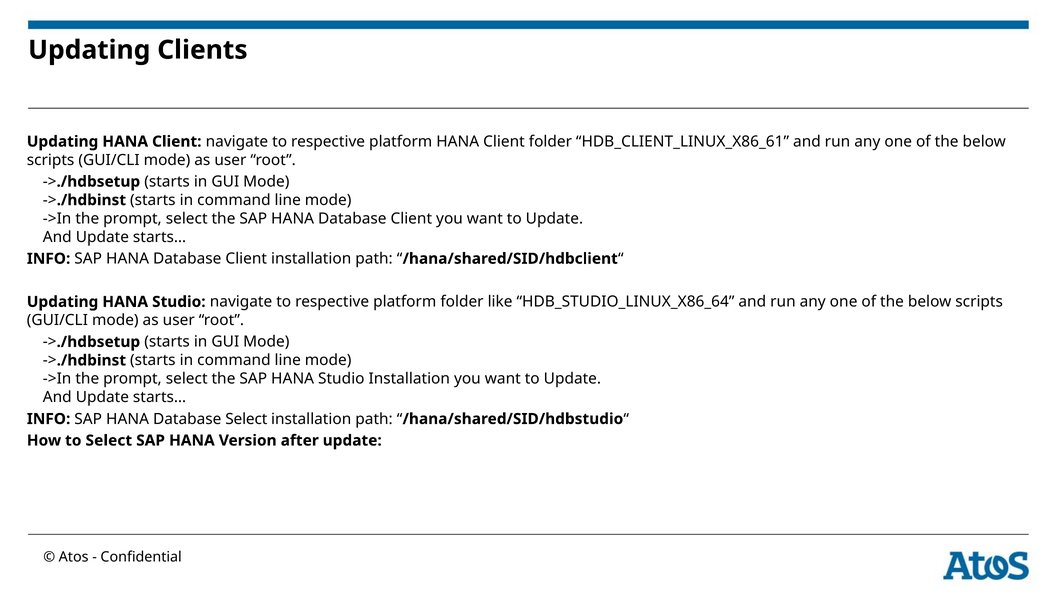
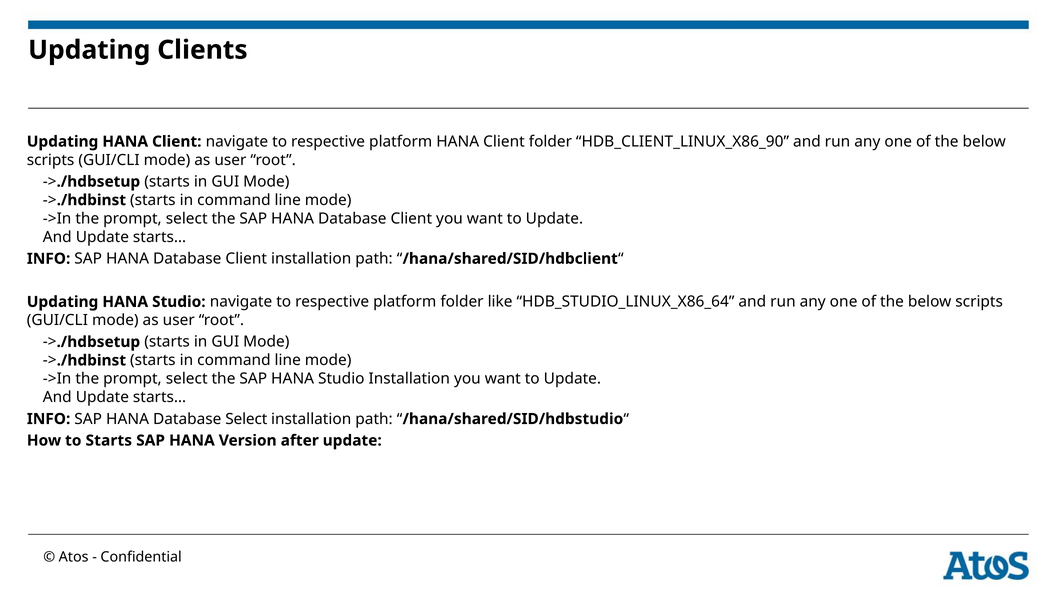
HDB_CLIENT_LINUX_X86_61: HDB_CLIENT_LINUX_X86_61 -> HDB_CLIENT_LINUX_X86_90 (683, 142)
to Select: Select -> Starts (109, 441)
